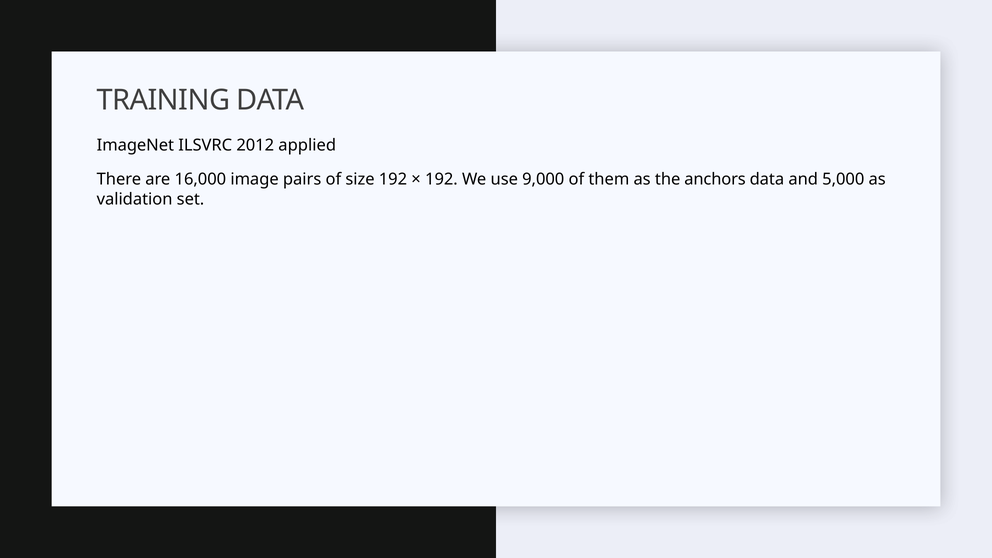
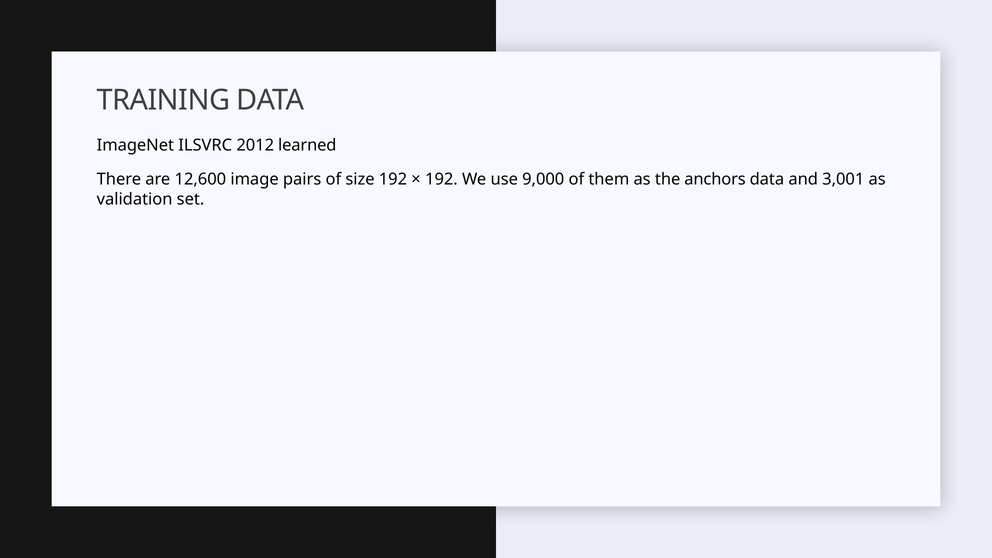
applied: applied -> learned (307, 145)
16,000: 16,000 -> 12,600 (200, 179)
5,000: 5,000 -> 3,001 (843, 179)
